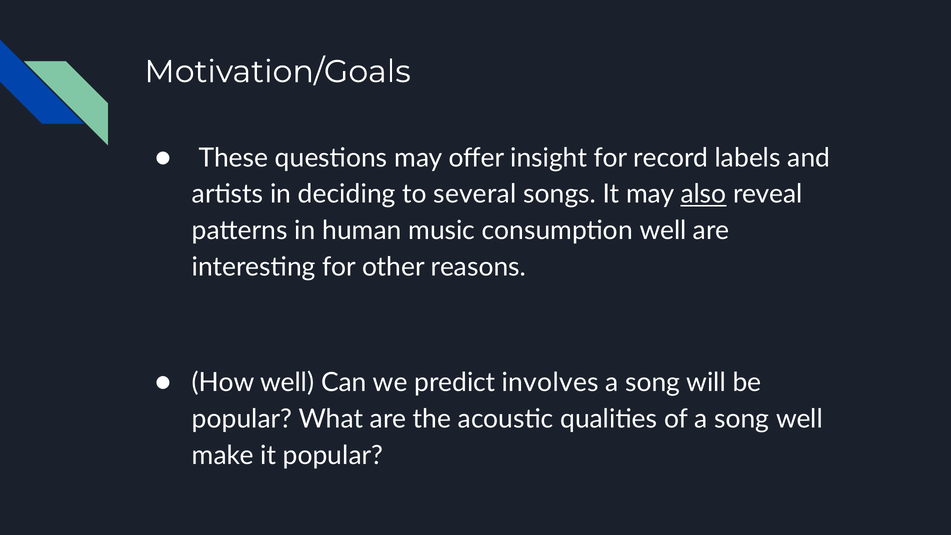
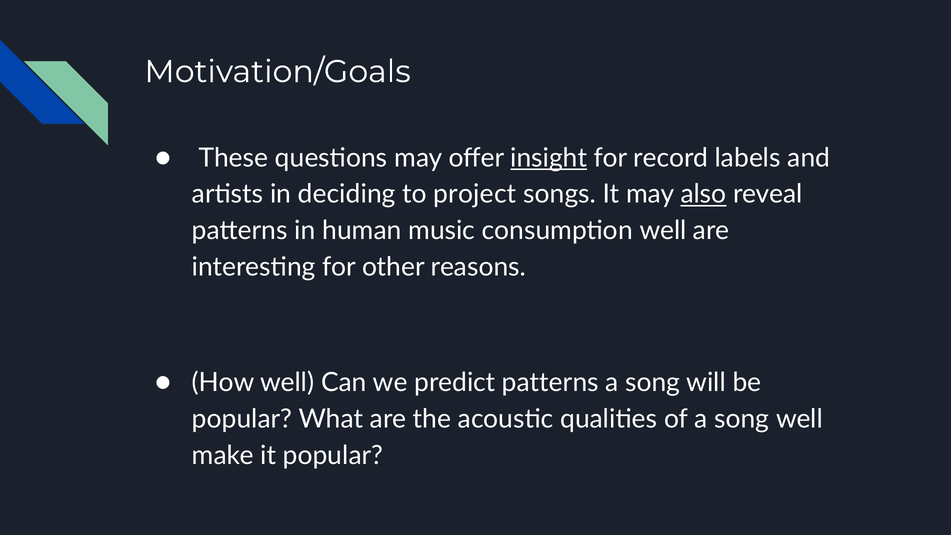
insight underline: none -> present (549, 158)
several: several -> project (475, 194)
predict involves: involves -> patterns (550, 382)
